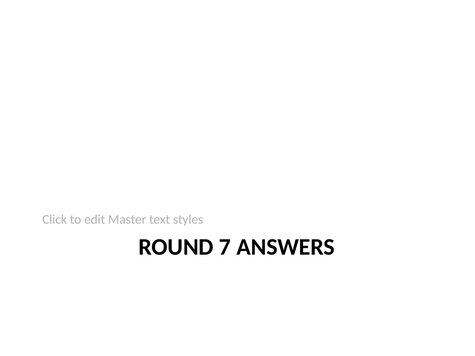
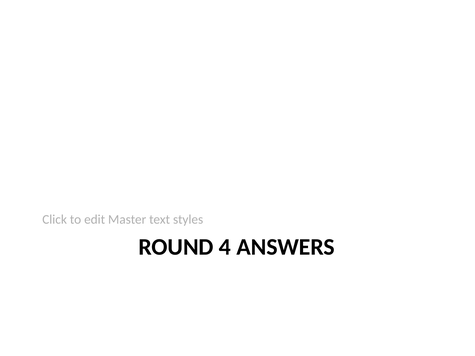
7: 7 -> 4 (225, 247)
